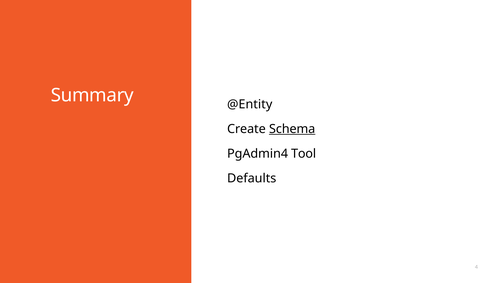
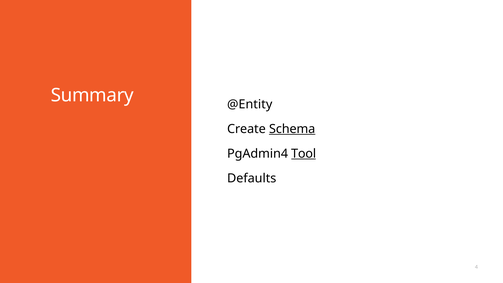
Tool underline: none -> present (304, 154)
